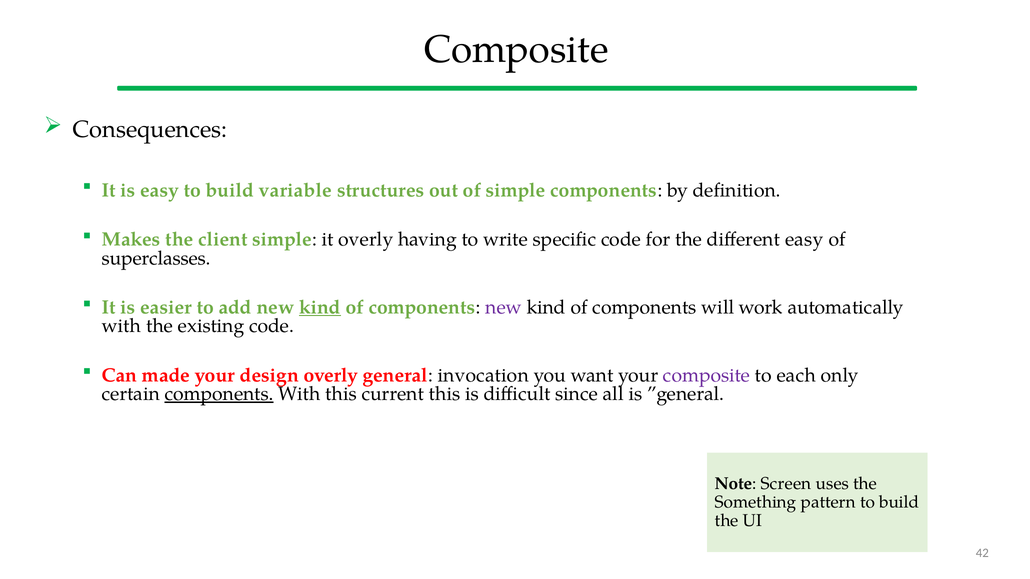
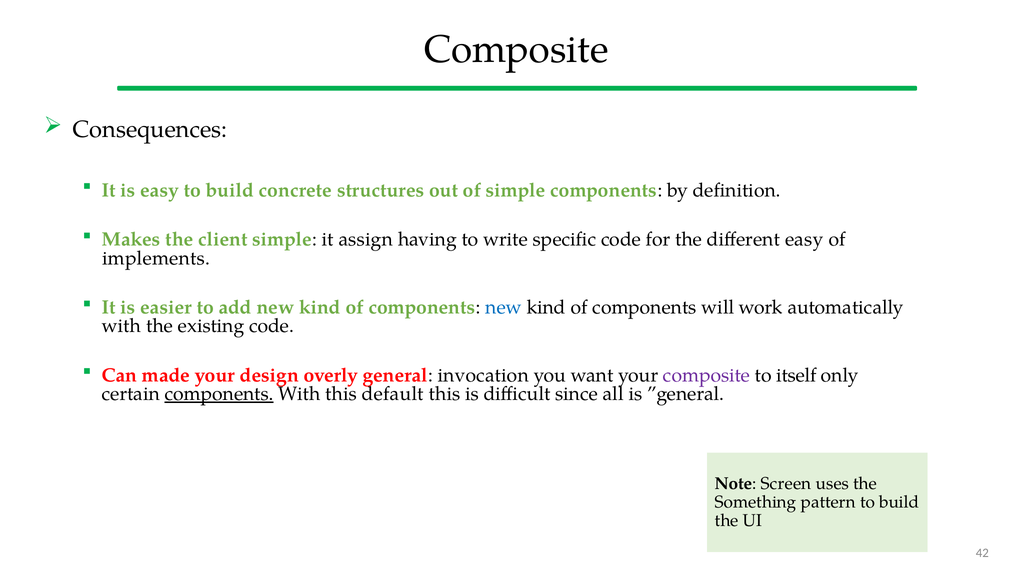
variable: variable -> concrete (295, 190)
it overly: overly -> assign (366, 240)
superclasses: superclasses -> implements (156, 258)
kind underline: present -> none (320, 308)
new colour: purple -> blue (504, 308)
each: each -> itself (796, 375)
current: current -> default (393, 394)
